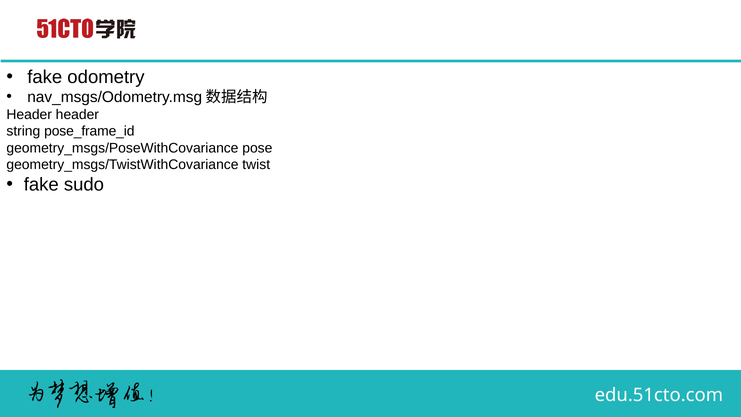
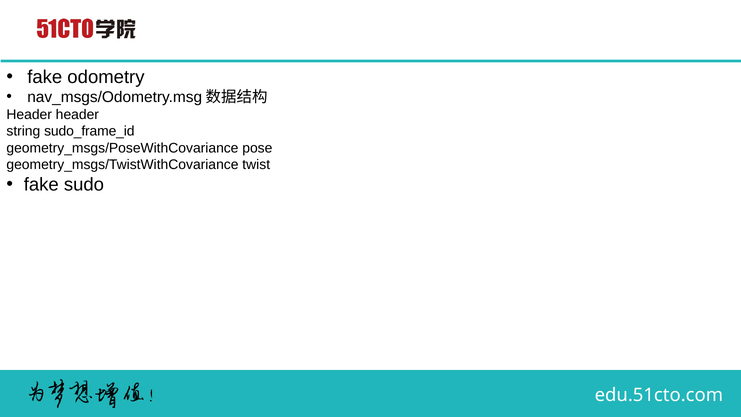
pose_frame_id: pose_frame_id -> sudo_frame_id (89, 131)
